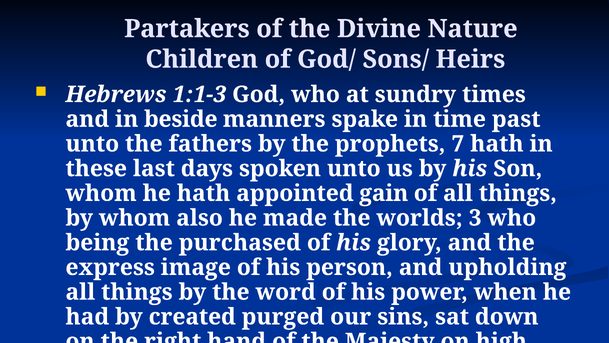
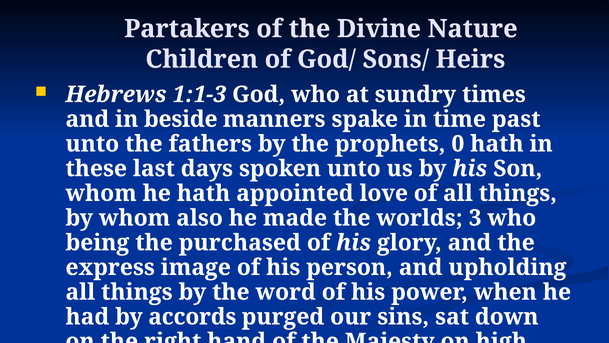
7: 7 -> 0 (458, 144)
gain: gain -> love (384, 193)
created: created -> accords (192, 316)
